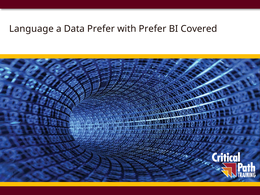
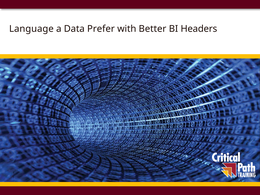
with Prefer: Prefer -> Better (153, 29)
Covered: Covered -> Headers (199, 29)
